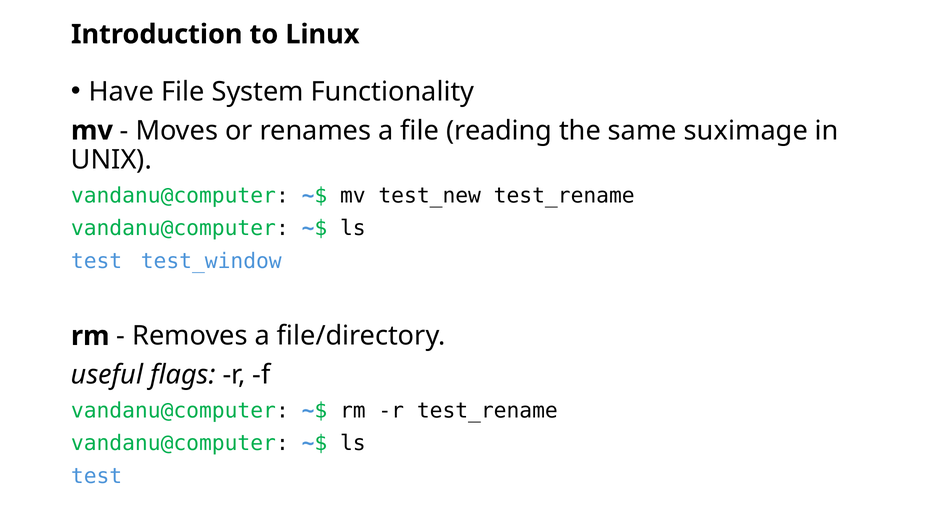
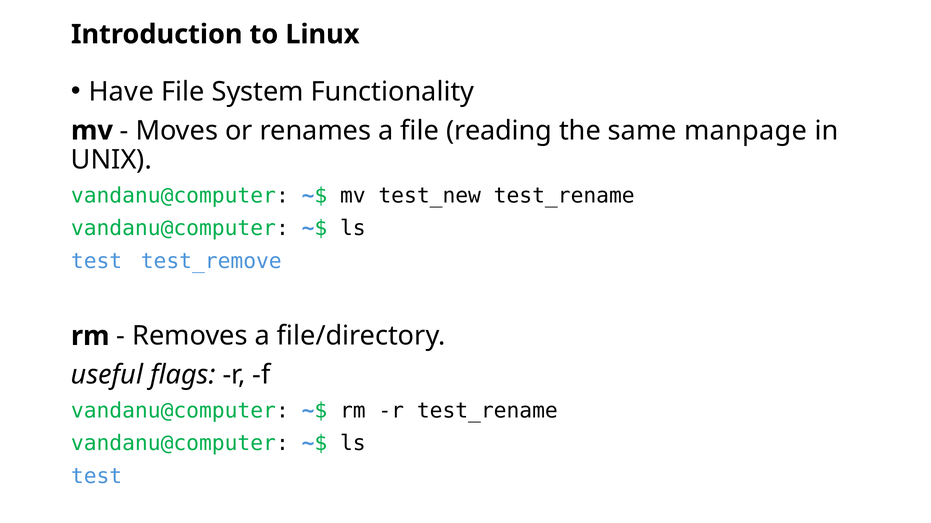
suximage: suximage -> manpage (746, 131)
test_window: test_window -> test_remove (211, 261)
